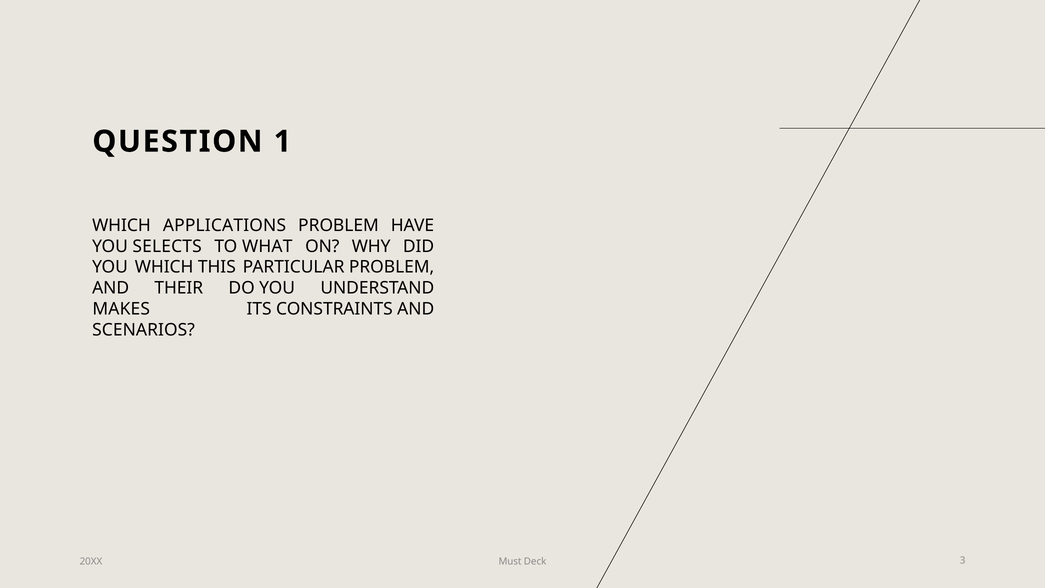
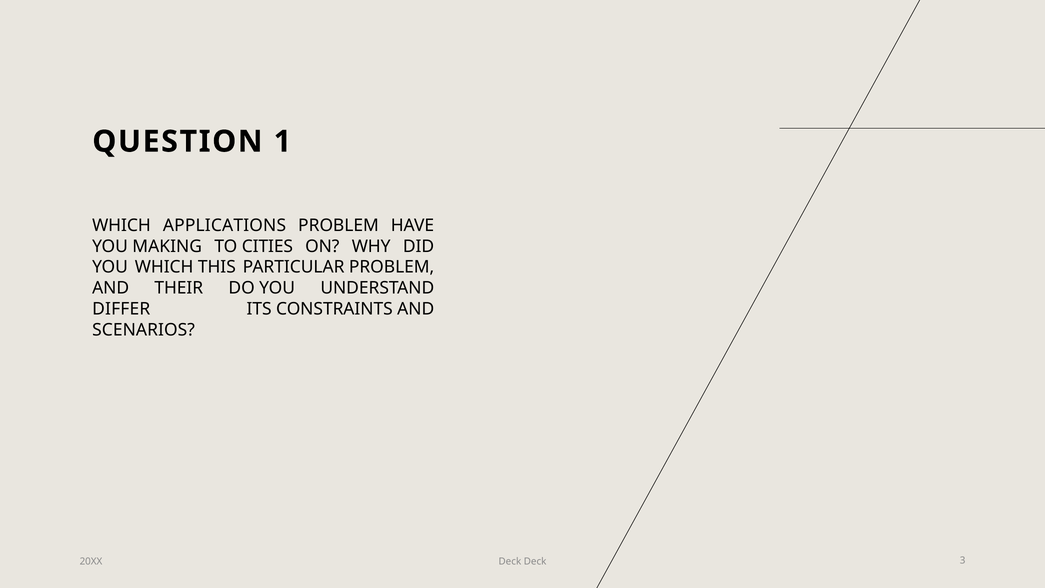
SELECTS: SELECTS -> MAKING (167, 246)
WHAT: WHAT -> CITIES (267, 246)
MAKES: MAKES -> DIFFER (121, 309)
20XX Must: Must -> Deck (510, 561)
